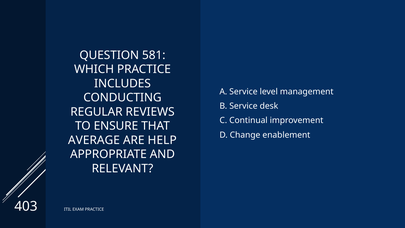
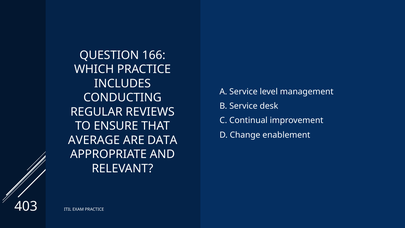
581: 581 -> 166 (154, 55)
HELP: HELP -> DATA (162, 140)
